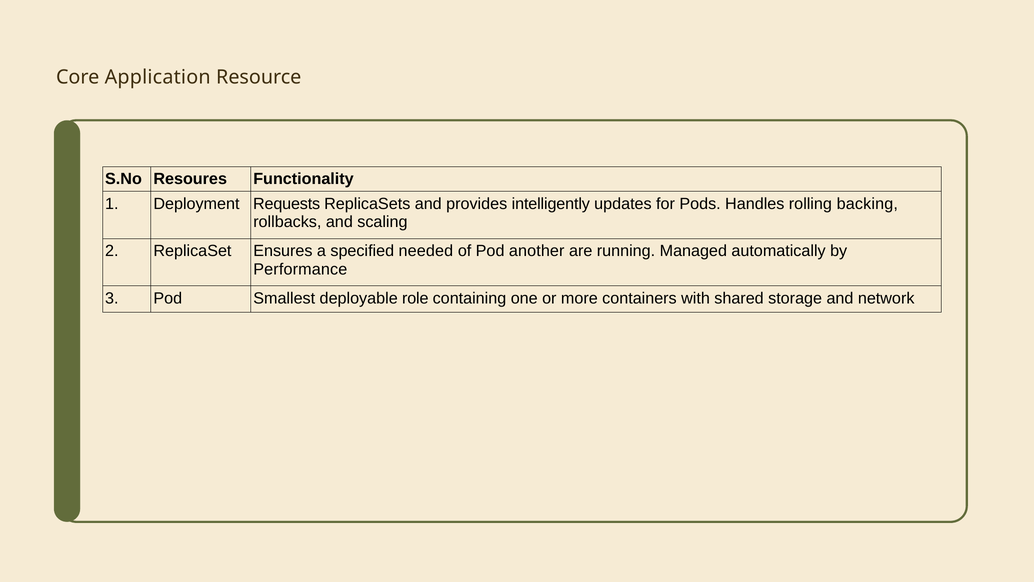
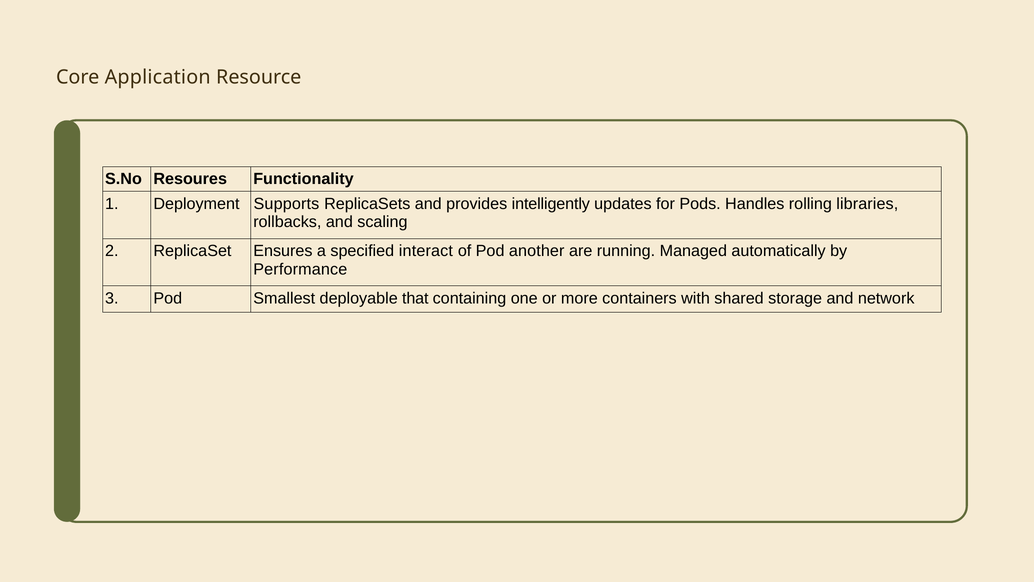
Requests: Requests -> Supports (286, 204)
backing: backing -> libraries (867, 204)
needed: needed -> interact (426, 251)
role: role -> that (415, 298)
